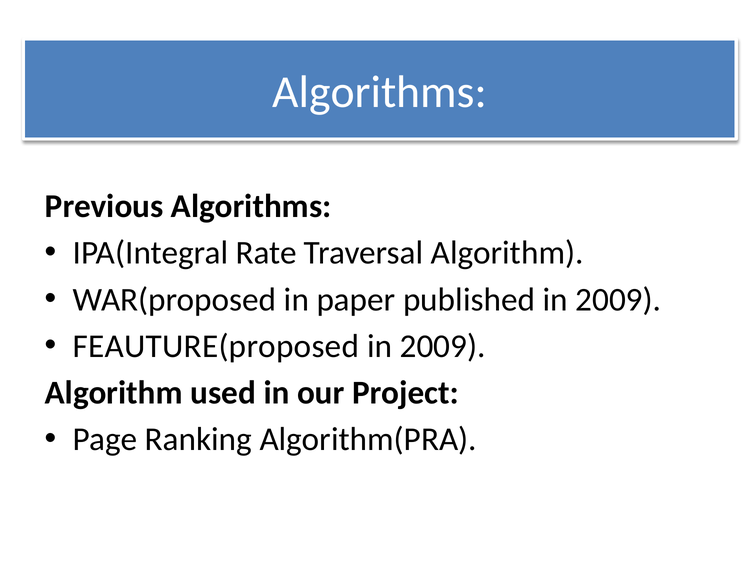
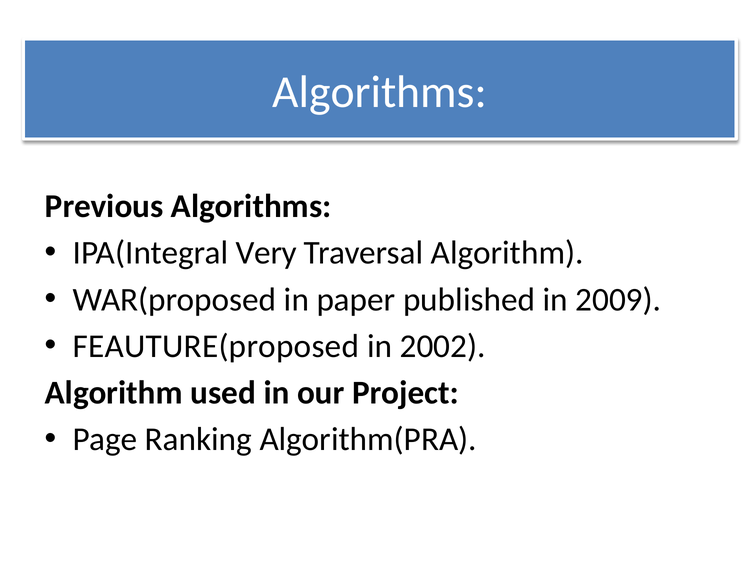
Rate: Rate -> Very (266, 253)
2009: 2009 -> 2002 (443, 346)
